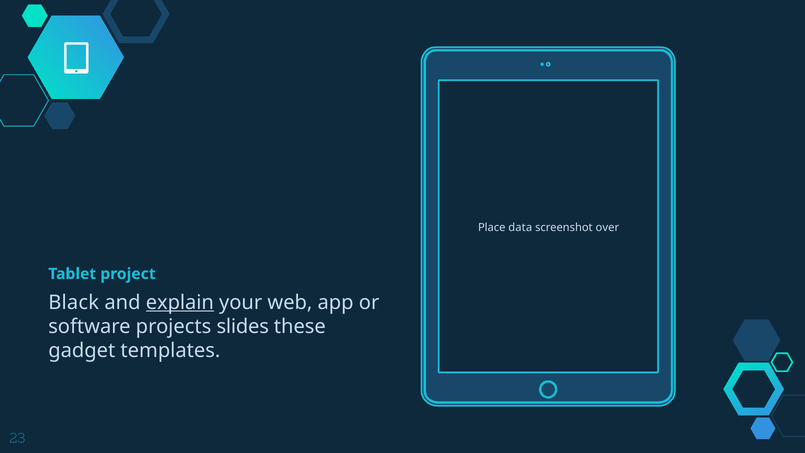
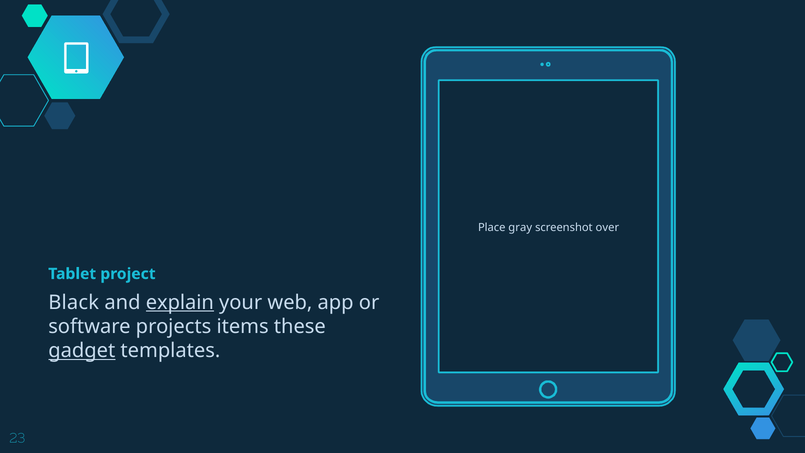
data: data -> gray (520, 228)
slides: slides -> items (243, 326)
gadget underline: none -> present (82, 351)
